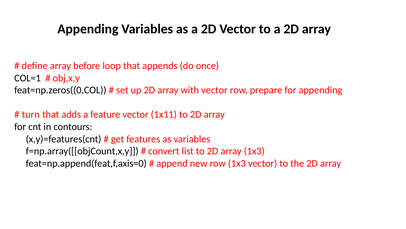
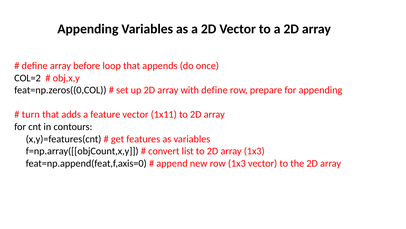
COL=1: COL=1 -> COL=2 (28, 78)
with vector: vector -> define (214, 90)
